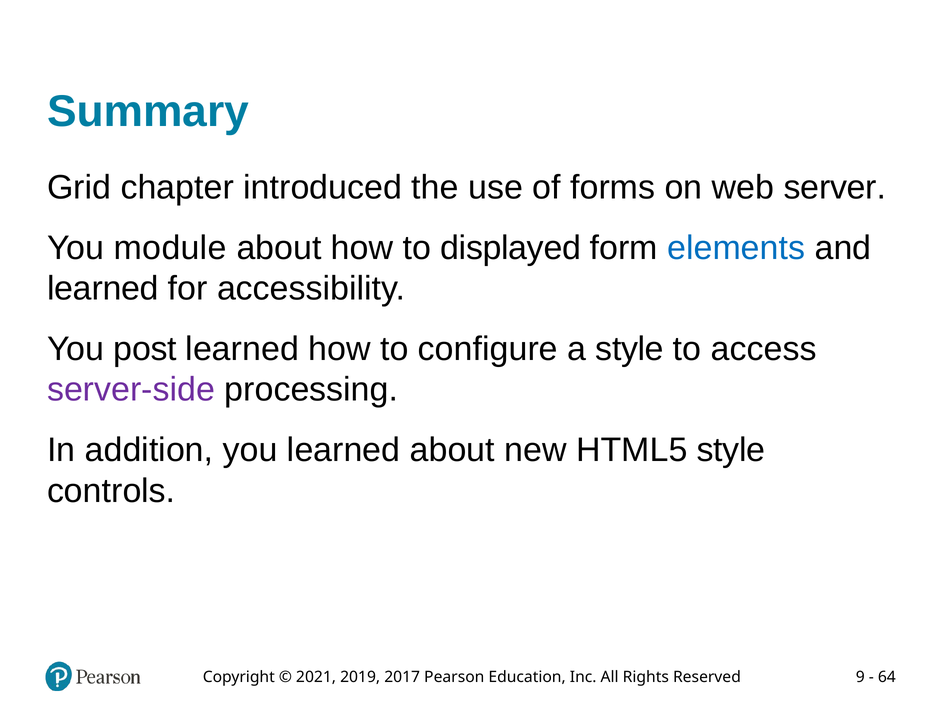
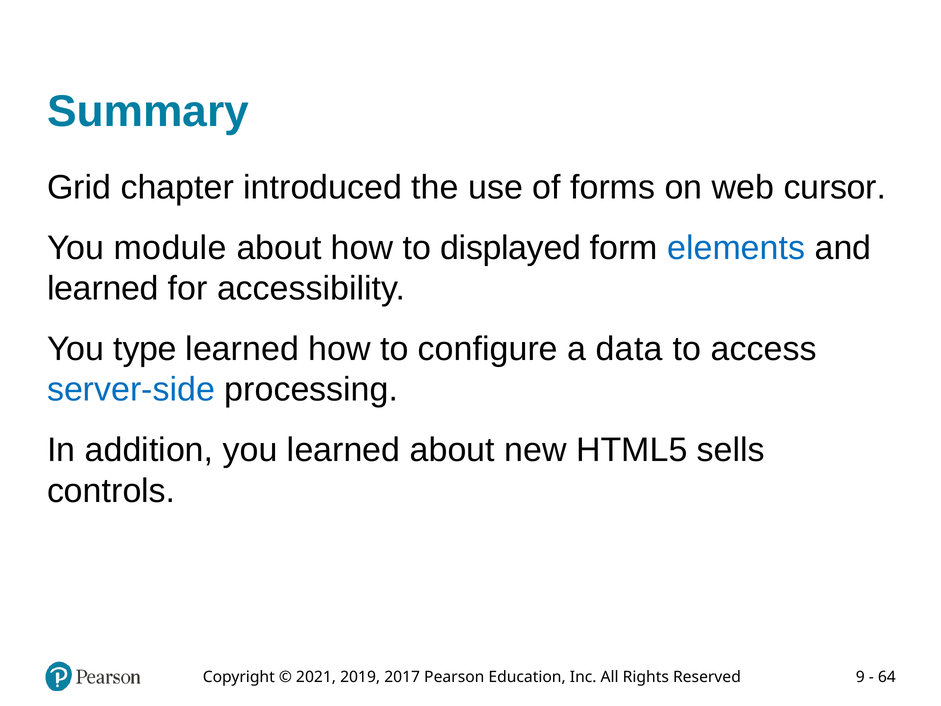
server: server -> cursor (835, 187)
post: post -> type (145, 349)
a style: style -> data (629, 349)
server-side colour: purple -> blue (131, 390)
HTML5 style: style -> sells (731, 450)
